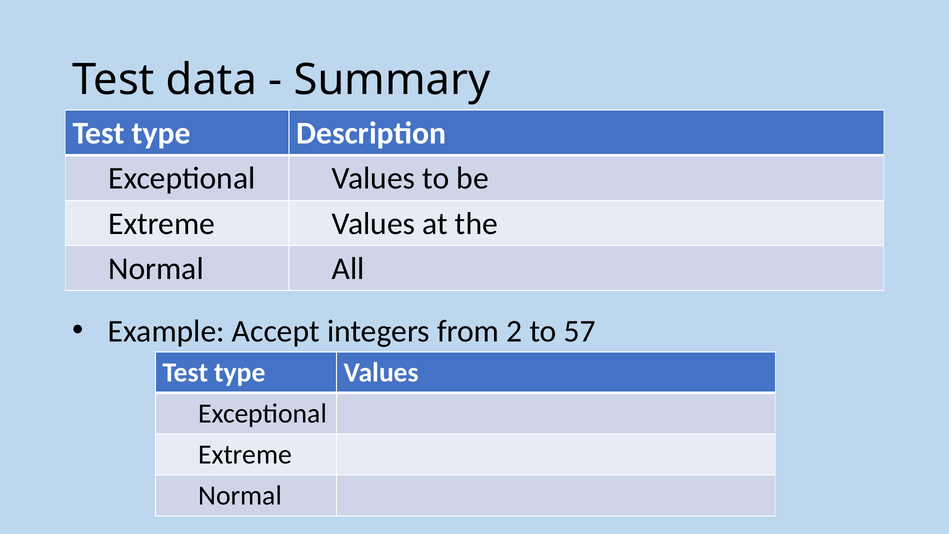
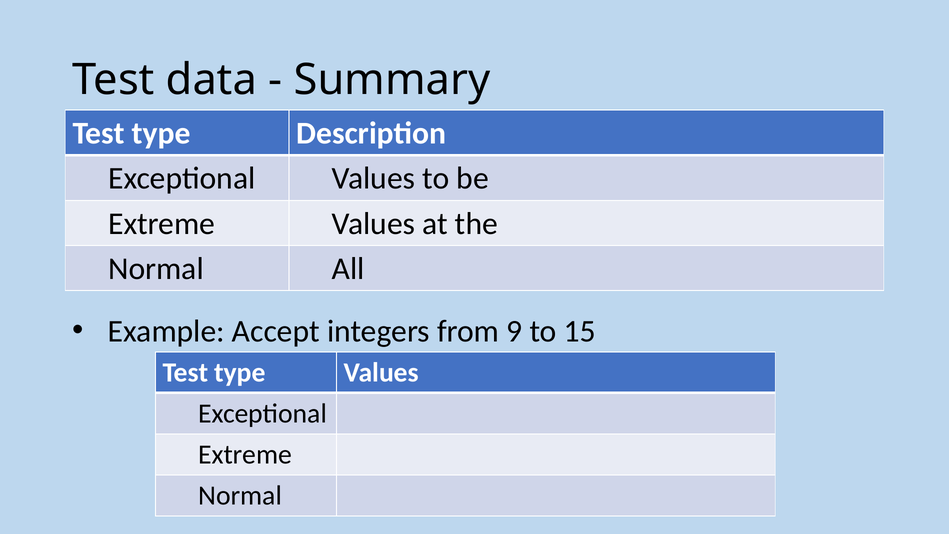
2: 2 -> 9 (514, 331)
57: 57 -> 15 (580, 331)
